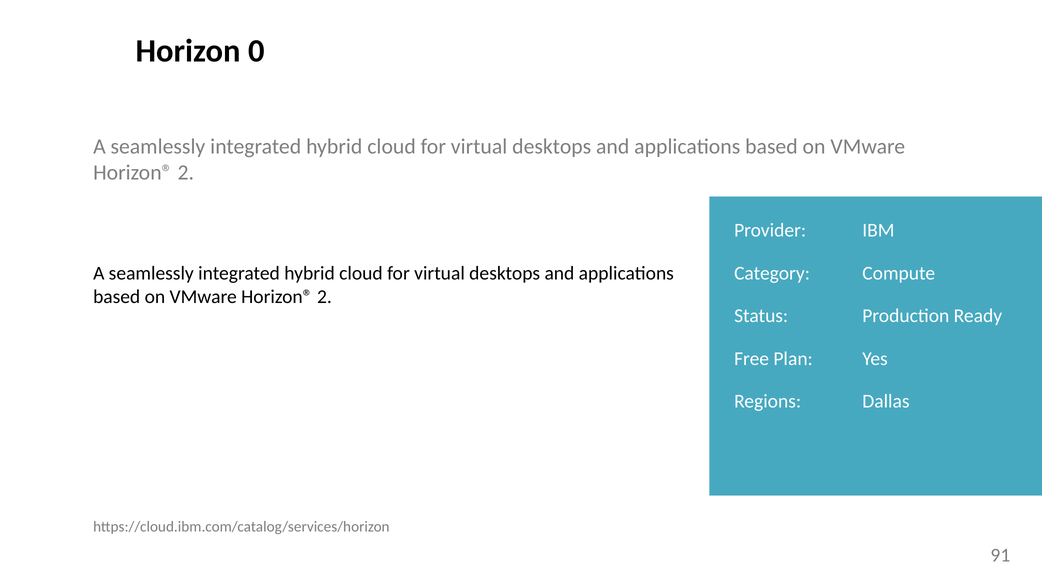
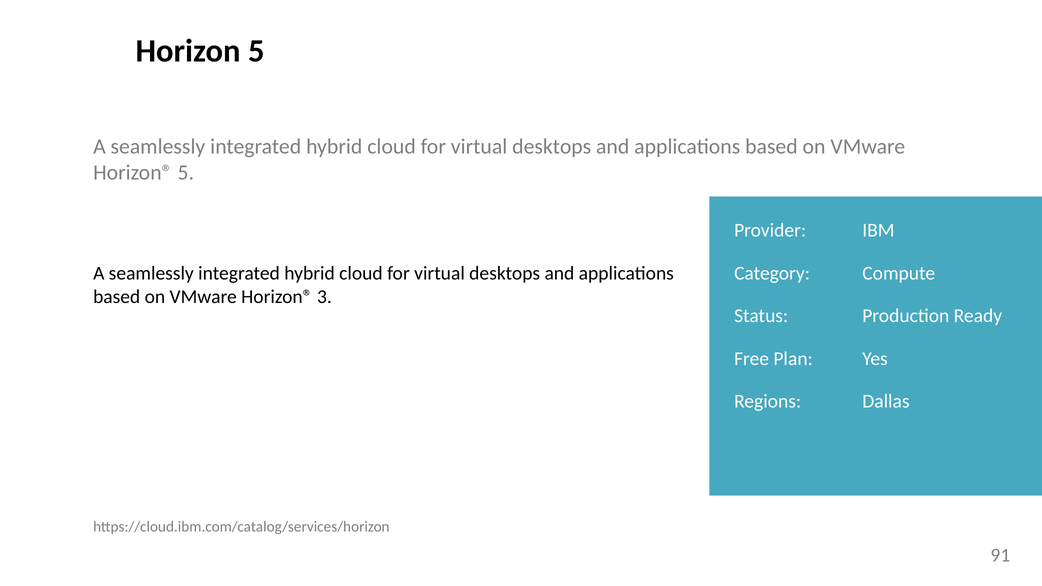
Horizon 0: 0 -> 5 (256, 51)
2: 2 -> 5 (186, 173)
2: 2 -> 3 (324, 297)
